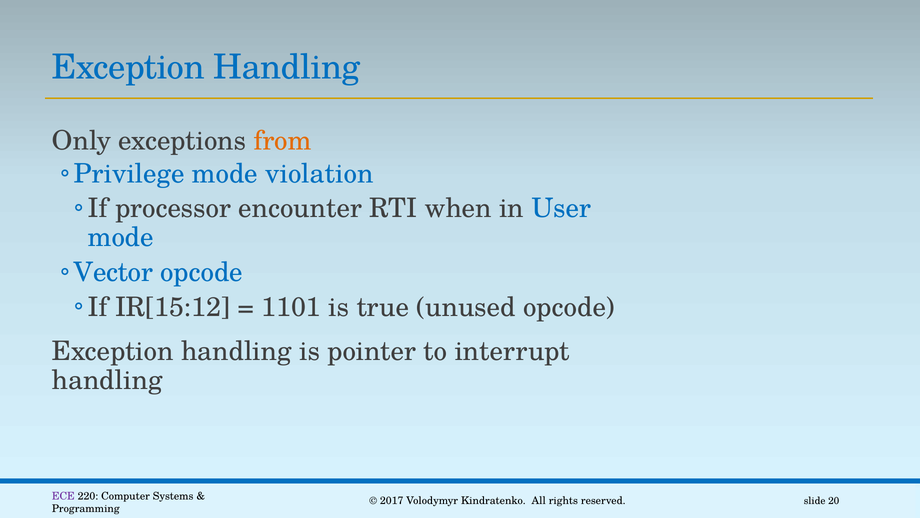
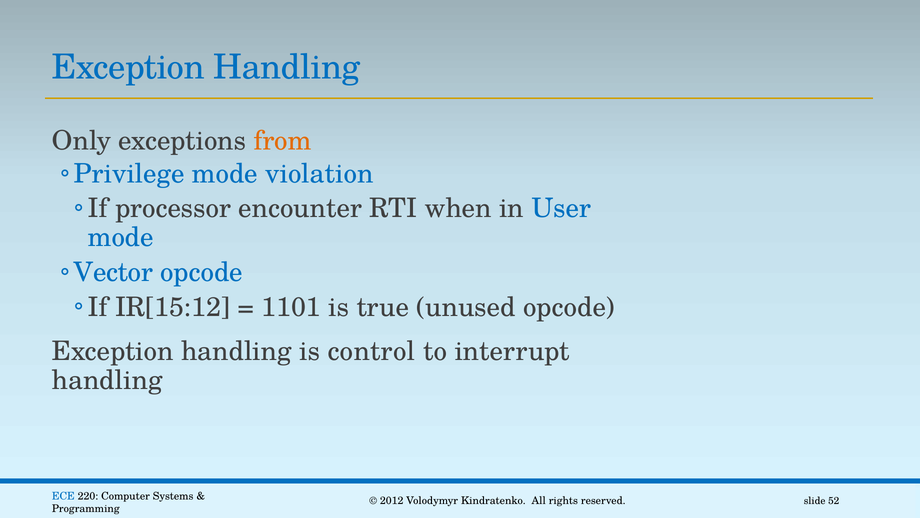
pointer: pointer -> control (371, 351)
ECE colour: purple -> blue (63, 496)
2017: 2017 -> 2012 (392, 500)
20: 20 -> 52 (834, 501)
